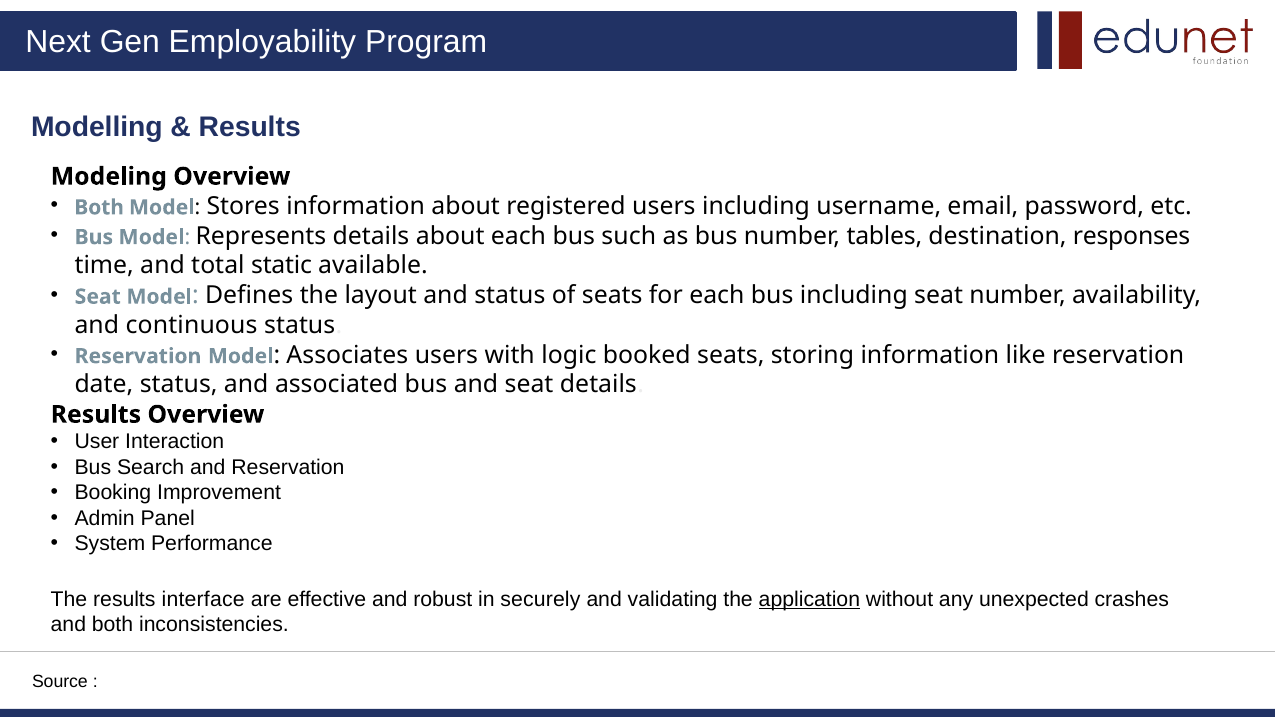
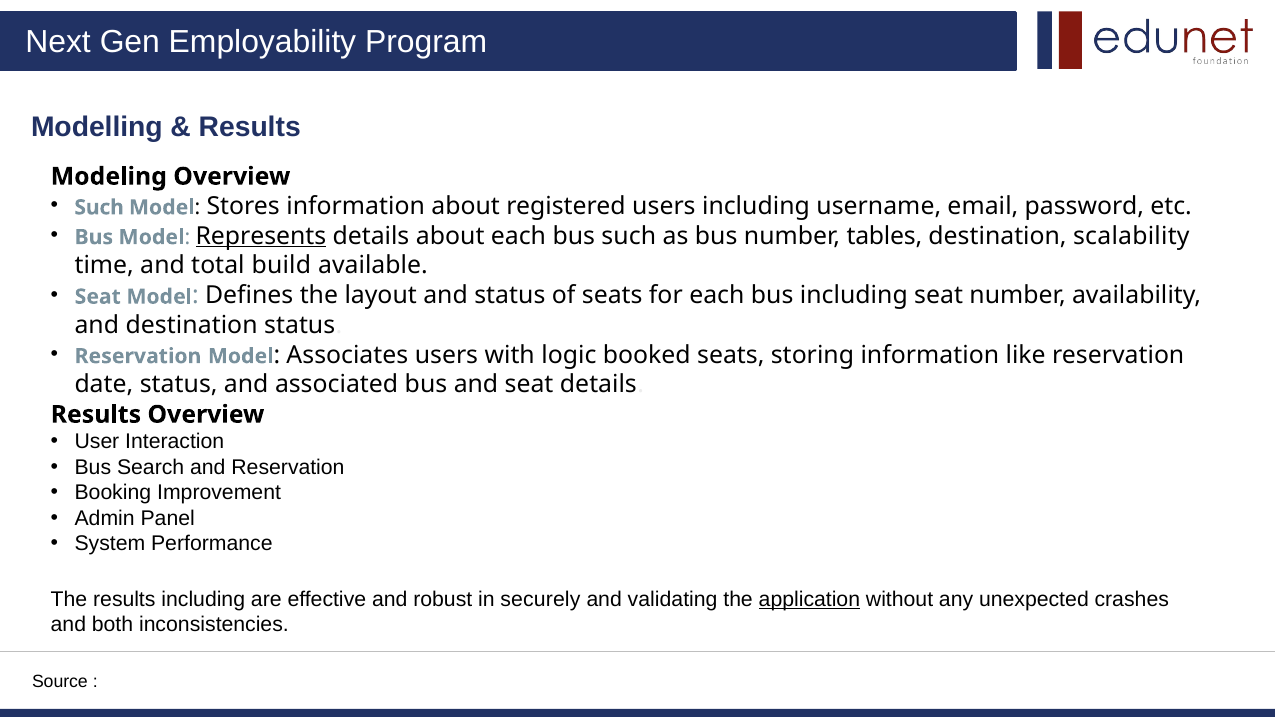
Both: Both -> Such (99, 207)
Represents underline: none -> present (261, 236)
responses: responses -> scalability (1131, 236)
static: static -> build (281, 266)
and continuous: continuous -> destination (192, 325)
results interface: interface -> including (203, 599)
